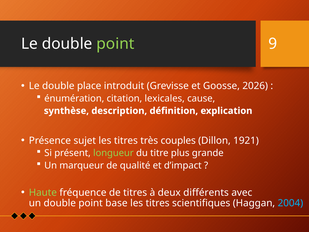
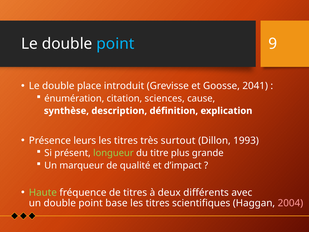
point colour: light green -> light blue (115, 44)
2026: 2026 -> 2041 (255, 86)
lexicales: lexicales -> sciences (165, 98)
sujet: sujet -> leurs (85, 140)
couples: couples -> surtout (178, 140)
1921: 1921 -> 1993 (246, 140)
2004 colour: light blue -> pink (290, 203)
